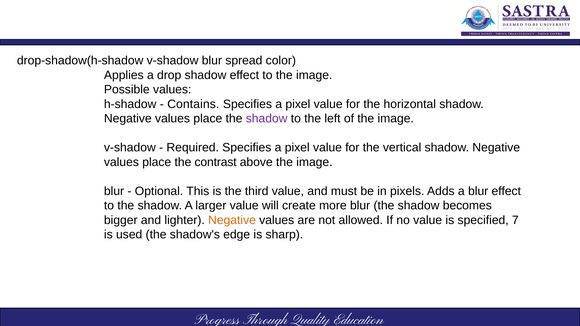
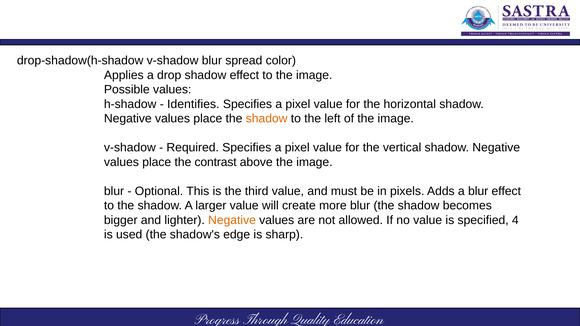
Contains: Contains -> Identifies (193, 104)
shadow colour: purple -> orange (267, 119)
7: 7 -> 4 (515, 220)
